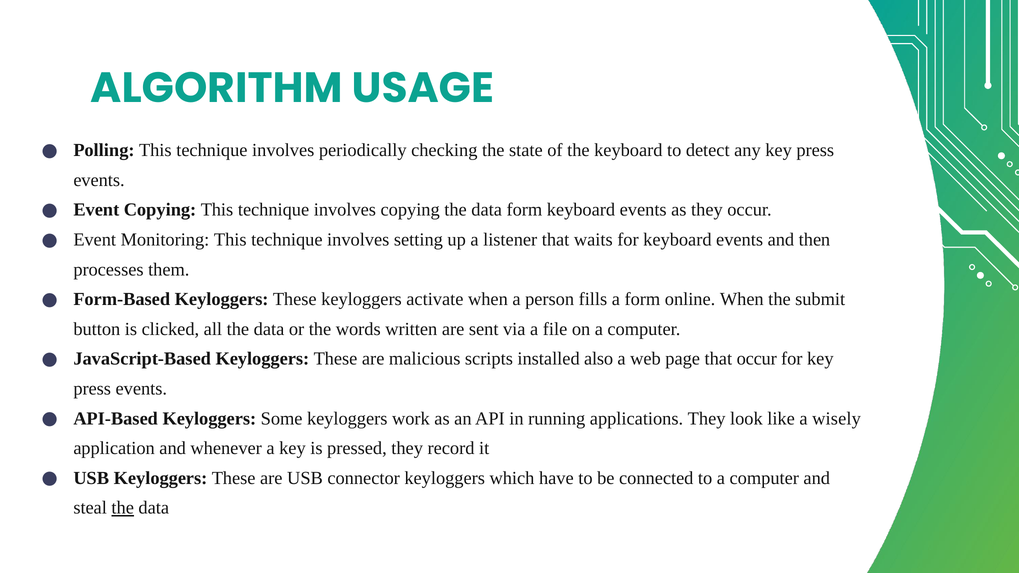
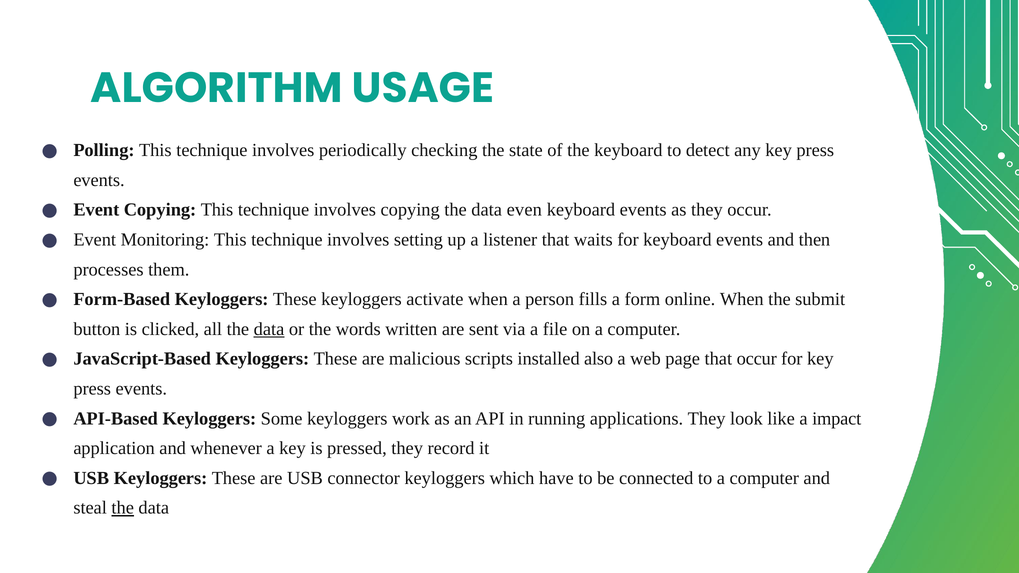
data form: form -> even (524, 210)
data underline: none -> present (269, 329)
wisely: wisely -> impact (837, 419)
